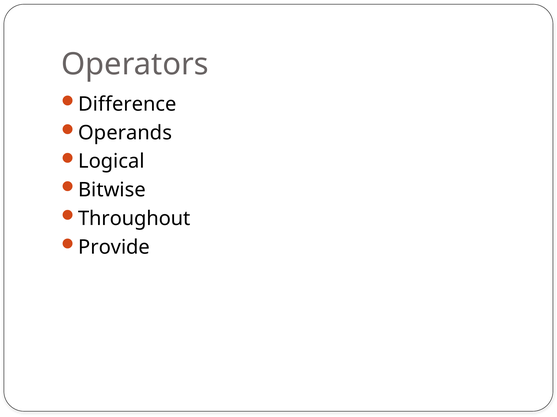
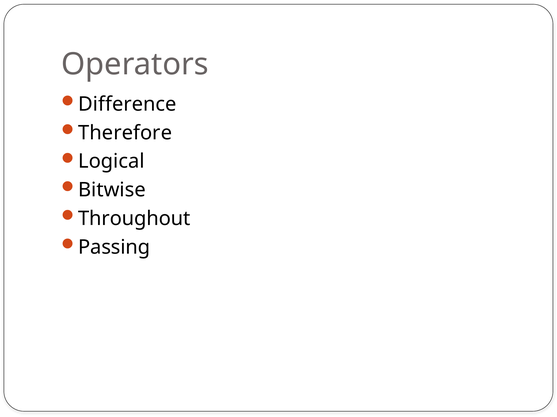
Operands: Operands -> Therefore (125, 133)
Provide: Provide -> Passing (114, 248)
